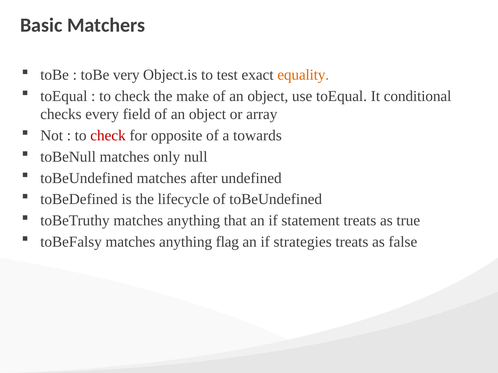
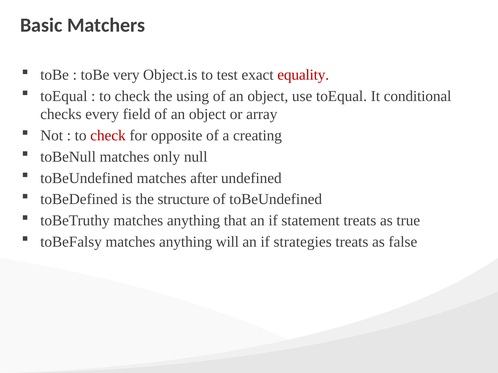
equality colour: orange -> red (303, 75)
make: make -> using (193, 96)
towards: towards -> creating (258, 136)
lifecycle: lifecycle -> structure (183, 200)
flag: flag -> will (227, 242)
